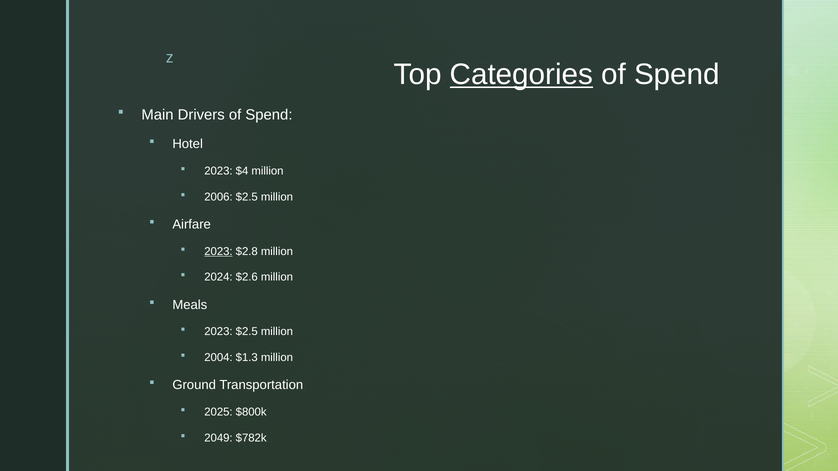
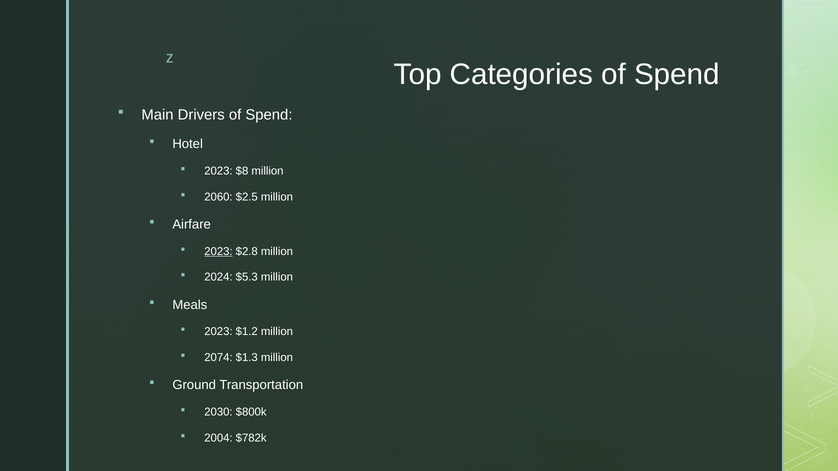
Categories underline: present -> none (521, 75)
$4: $4 -> $8 (242, 171)
2006: 2006 -> 2060 (218, 197)
$2.6: $2.6 -> $5.3 (247, 277)
2023 $2.5: $2.5 -> $1.2 (247, 332)
2004: 2004 -> 2074 (218, 358)
2025: 2025 -> 2030 (218, 412)
2049: 2049 -> 2004 (218, 438)
